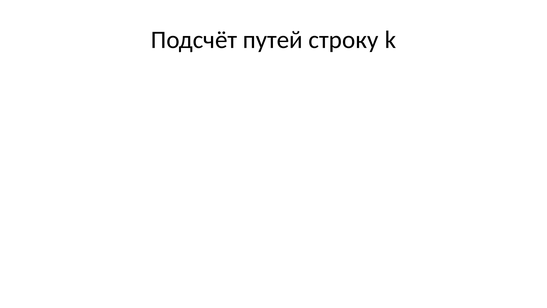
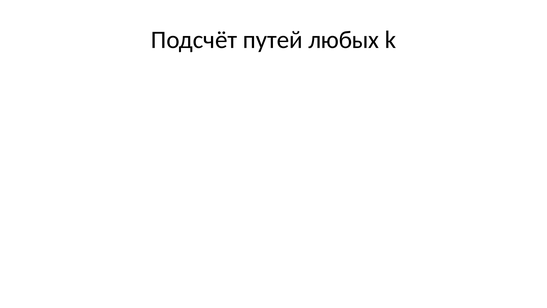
строку: строку -> любых (344, 40)
